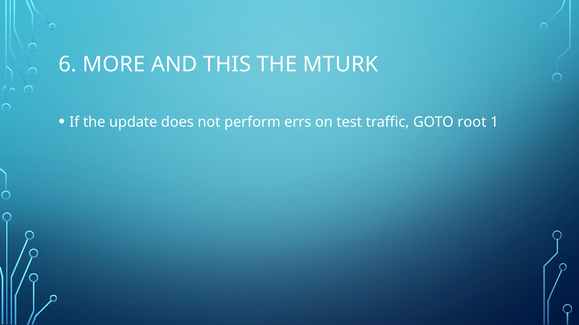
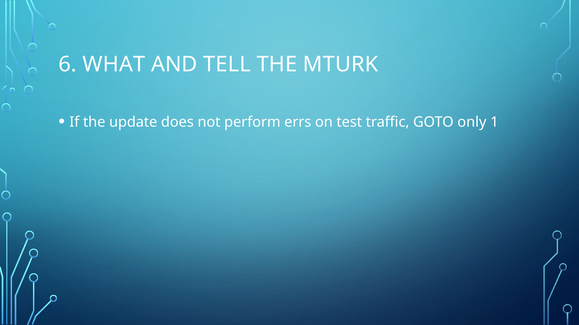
MORE: MORE -> WHAT (114, 64)
THIS: THIS -> TELL (227, 64)
root: root -> only (472, 122)
